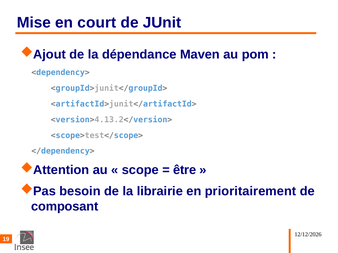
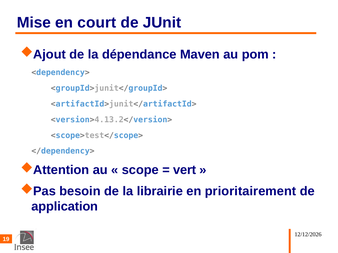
être: être -> vert (185, 170)
composant: composant -> application (65, 207)
